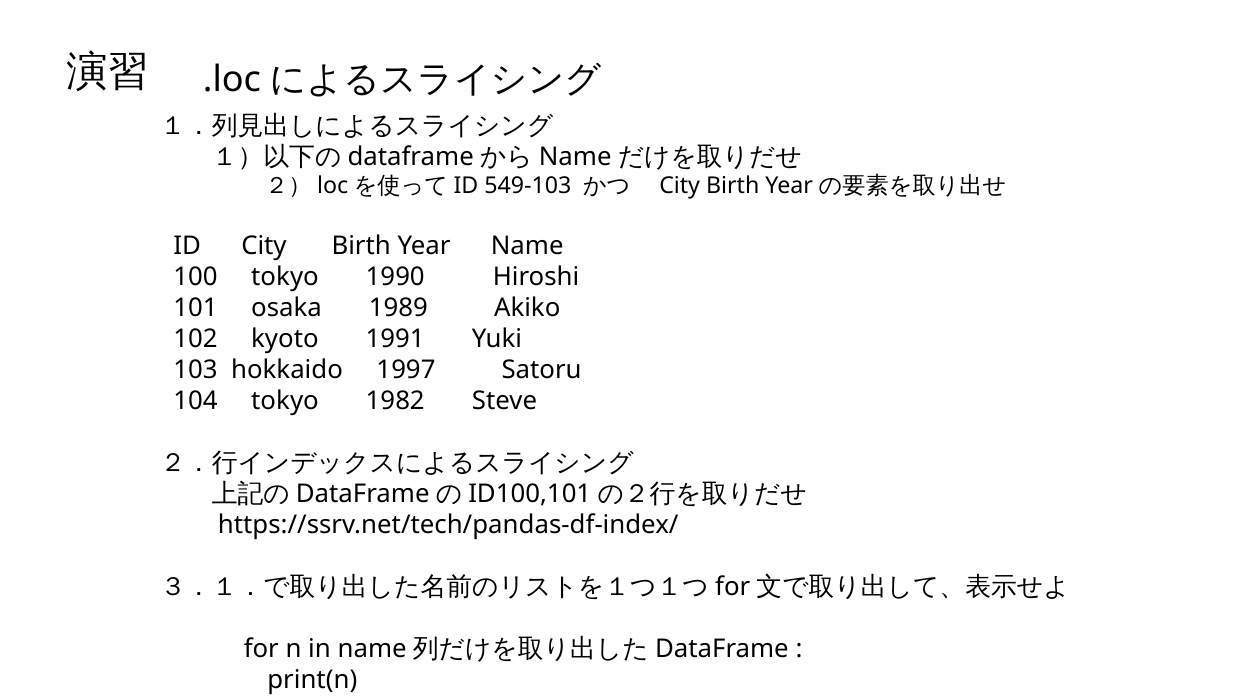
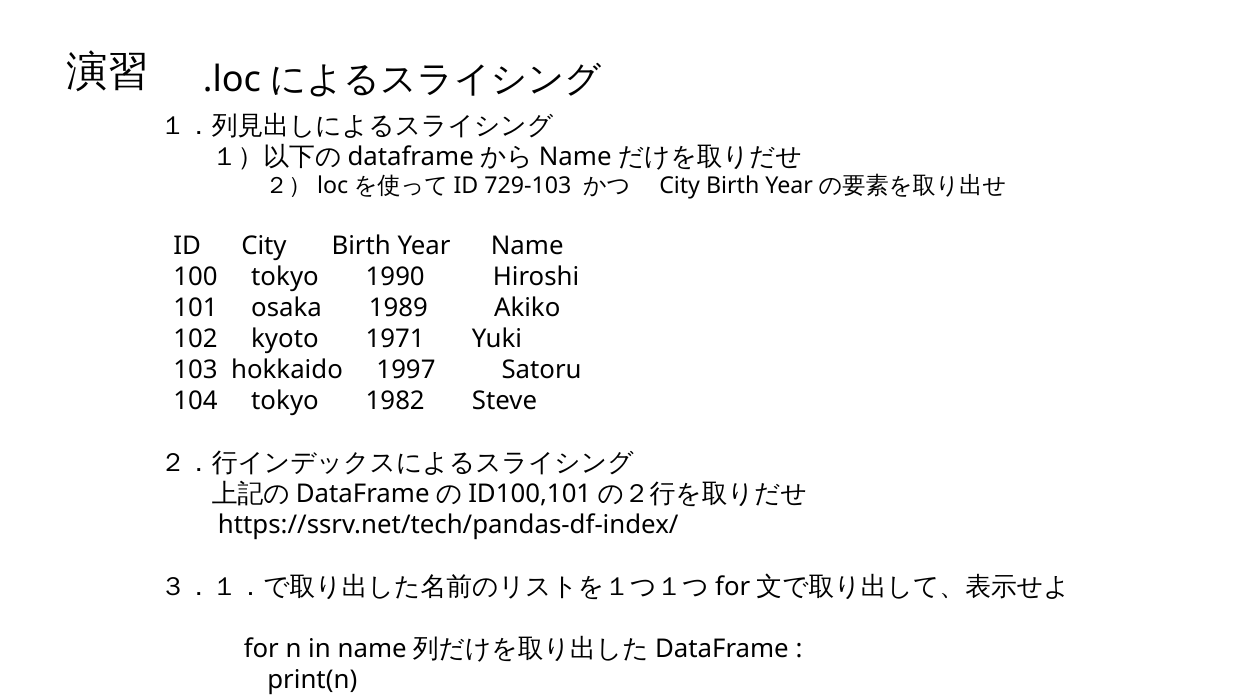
549-103: 549-103 -> 729-103 (528, 186)
1991: 1991 -> 1971 (395, 339)
